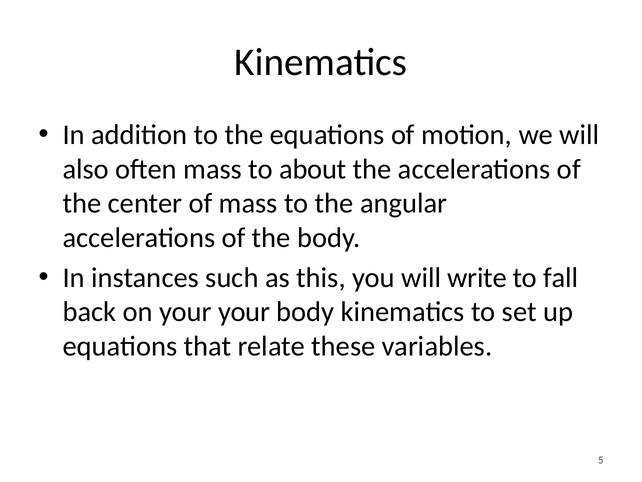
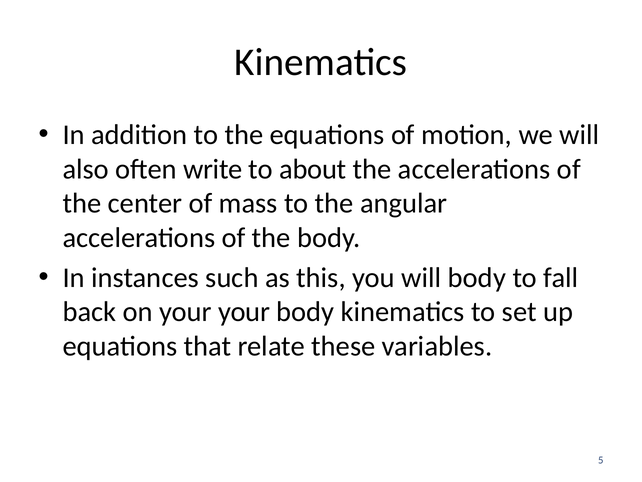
often mass: mass -> write (213, 169)
will write: write -> body (477, 277)
